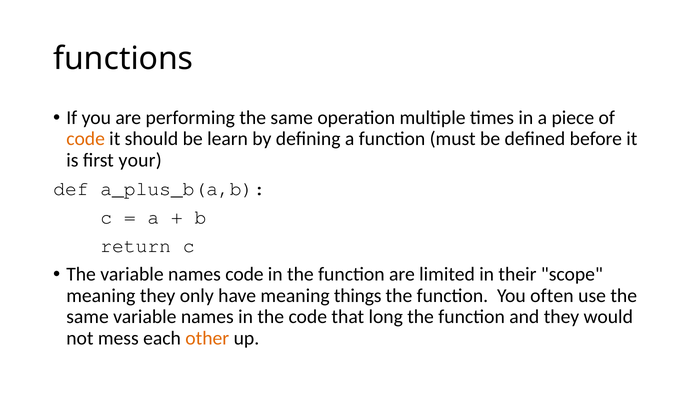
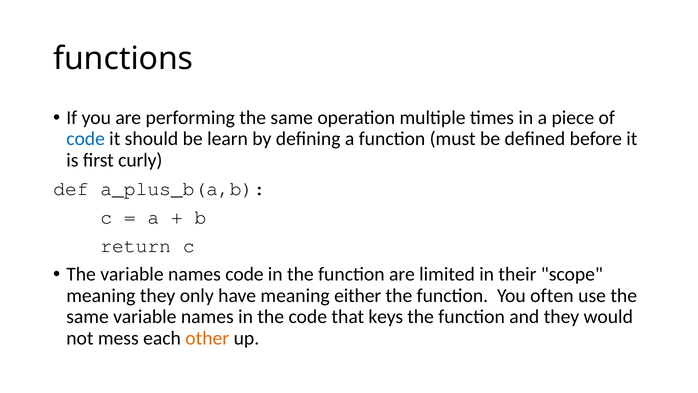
code colour: orange -> blue (86, 139)
your: your -> curly (140, 160)
things: things -> either (358, 295)
long: long -> keys (386, 317)
